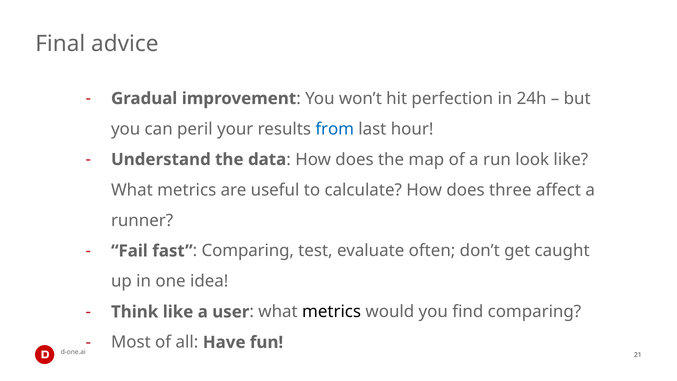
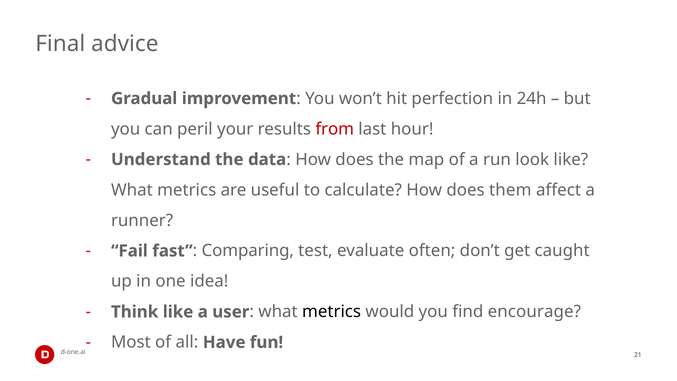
from colour: blue -> red (335, 129)
three: three -> them (510, 190)
find comparing: comparing -> encourage (534, 312)
